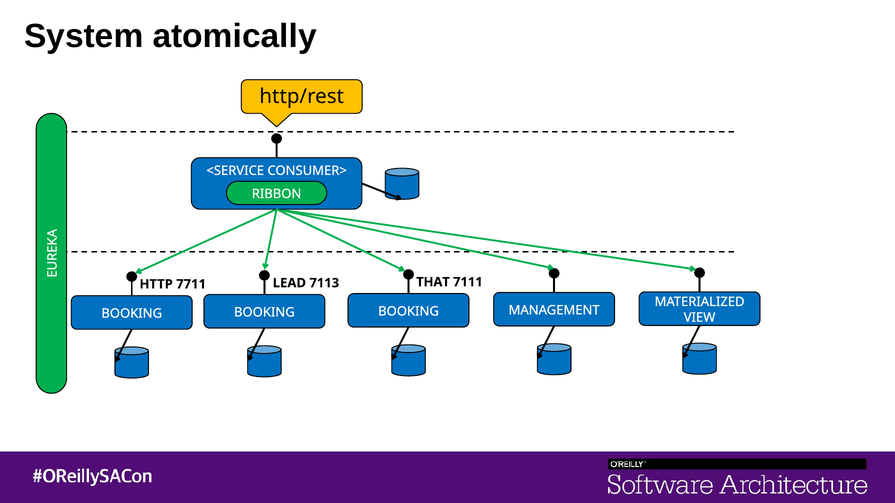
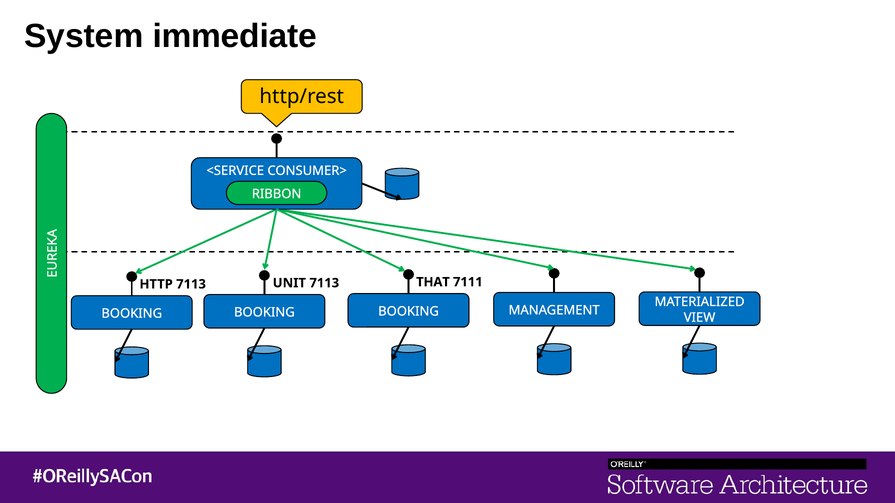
atomically: atomically -> immediate (235, 36)
LEAD: LEAD -> UNIT (289, 283)
HTTP 7711: 7711 -> 7113 (191, 284)
